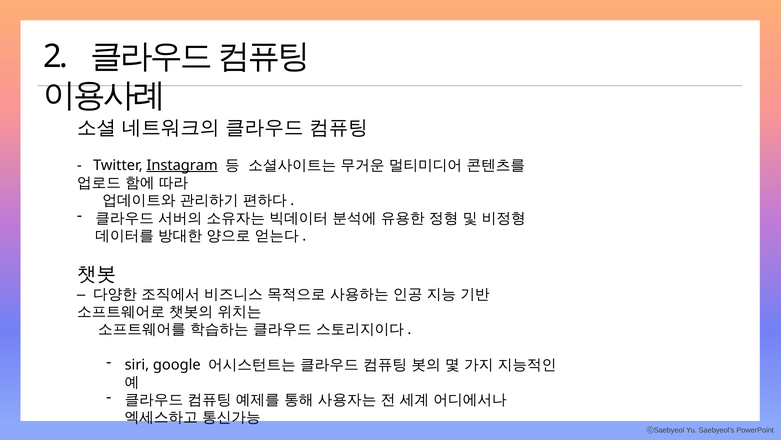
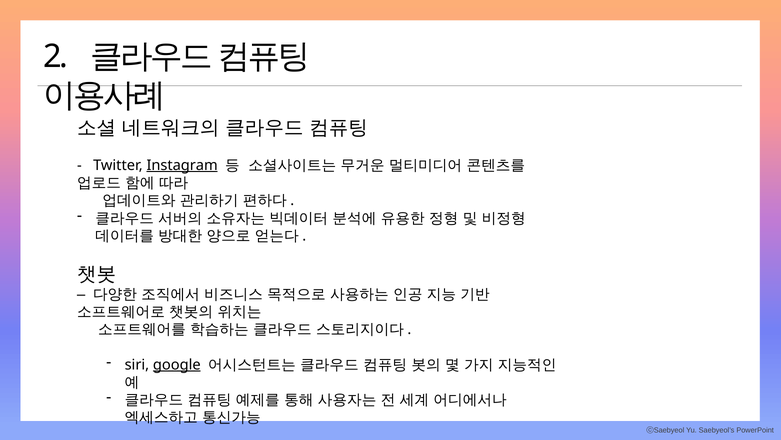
google underline: none -> present (177, 364)
